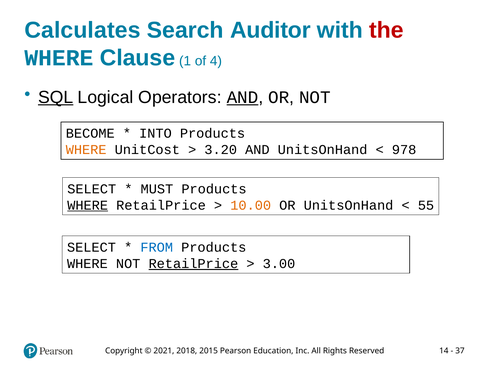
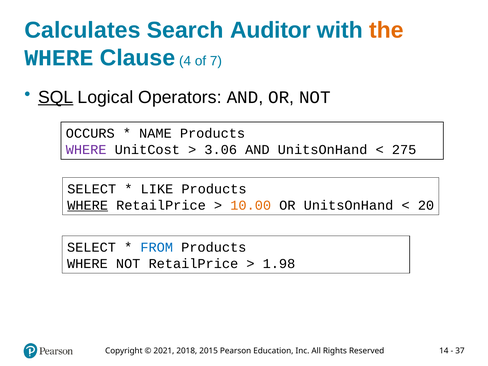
the colour: red -> orange (387, 30)
1: 1 -> 4 (185, 61)
4: 4 -> 7 (216, 61)
AND underline: present -> none (243, 97)
BECOME: BECOME -> OCCURS (90, 133)
INTO: INTO -> NAME (155, 133)
WHERE colour: orange -> purple (86, 150)
3.20: 3.20 -> 3.06 (221, 150)
978: 978 -> 275 (404, 150)
MUST: MUST -> LIKE (157, 189)
55: 55 -> 20 (426, 205)
RetailPrice underline: present -> none (193, 264)
3.00: 3.00 -> 1.98 (279, 264)
